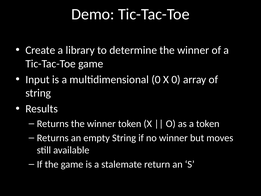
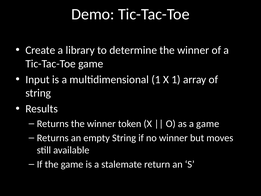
multidimensional 0: 0 -> 1 (156, 79)
X 0: 0 -> 1 (176, 79)
a token: token -> game (208, 124)
